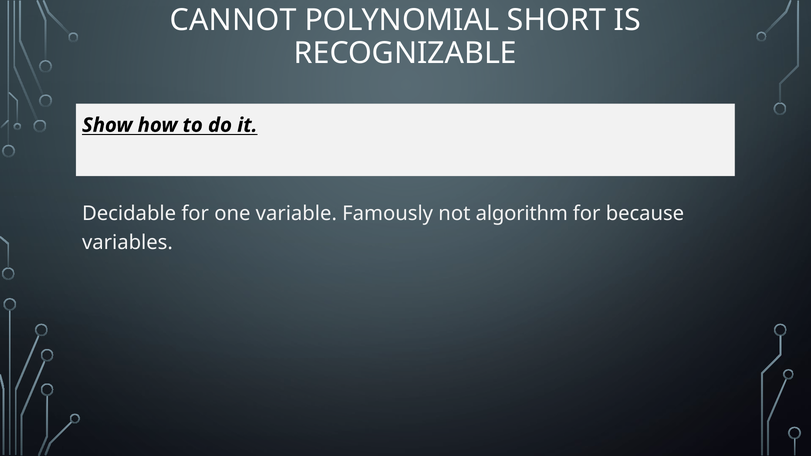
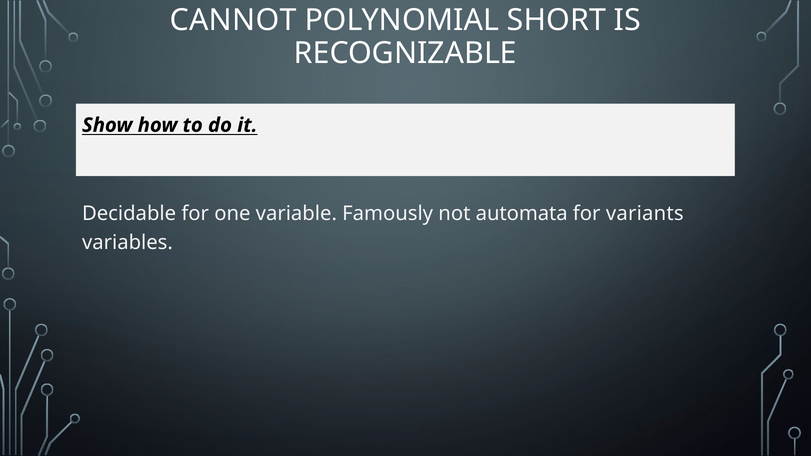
algorithm: algorithm -> automata (522, 214)
because: because -> variants (645, 214)
